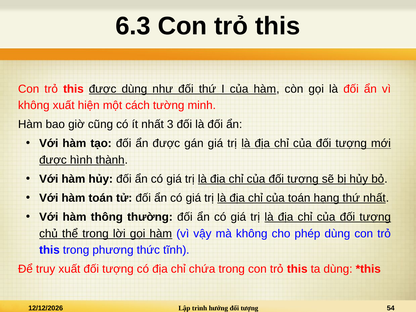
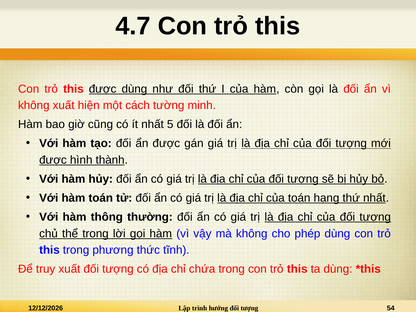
6.3: 6.3 -> 4.7 (133, 26)
3: 3 -> 5 (170, 124)
